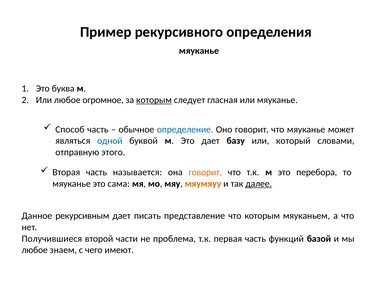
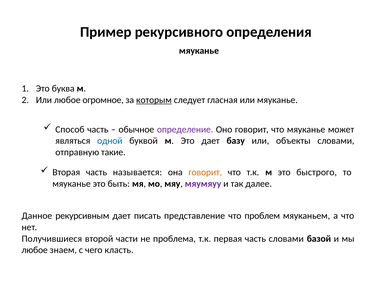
определение colour: blue -> purple (185, 129)
который: который -> объекты (293, 141)
этого: этого -> такие (113, 152)
перебора: перебора -> быстрого (317, 172)
сама: сама -> быть (119, 184)
мяумяуу colour: orange -> purple (203, 184)
далее underline: present -> none (259, 184)
что которым: которым -> проблем (262, 216)
часть функций: функций -> словами (286, 239)
имеют: имеют -> класть (119, 250)
